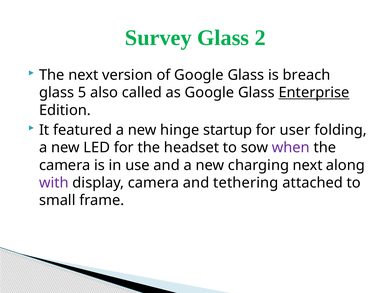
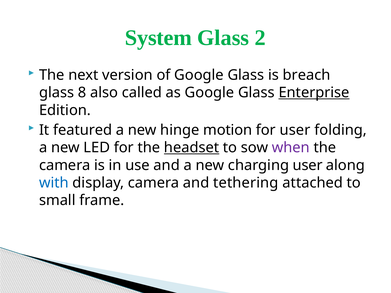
Survey: Survey -> System (158, 38)
5: 5 -> 8 (82, 93)
startup: startup -> motion (228, 130)
headset underline: none -> present (192, 148)
charging next: next -> user (308, 165)
with colour: purple -> blue (54, 183)
